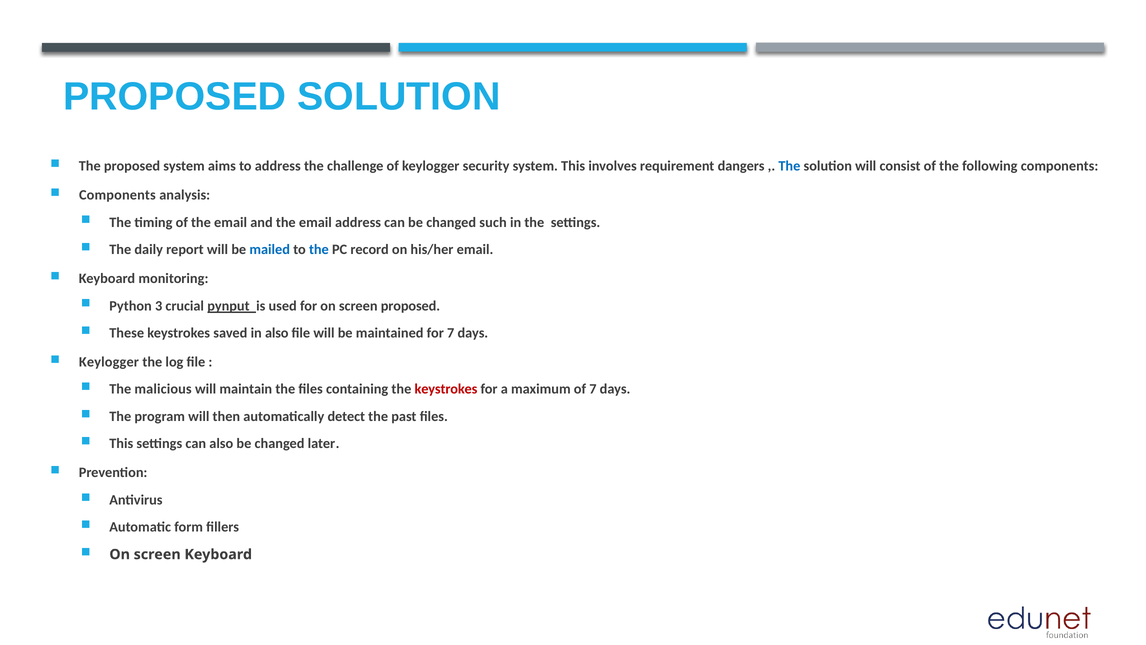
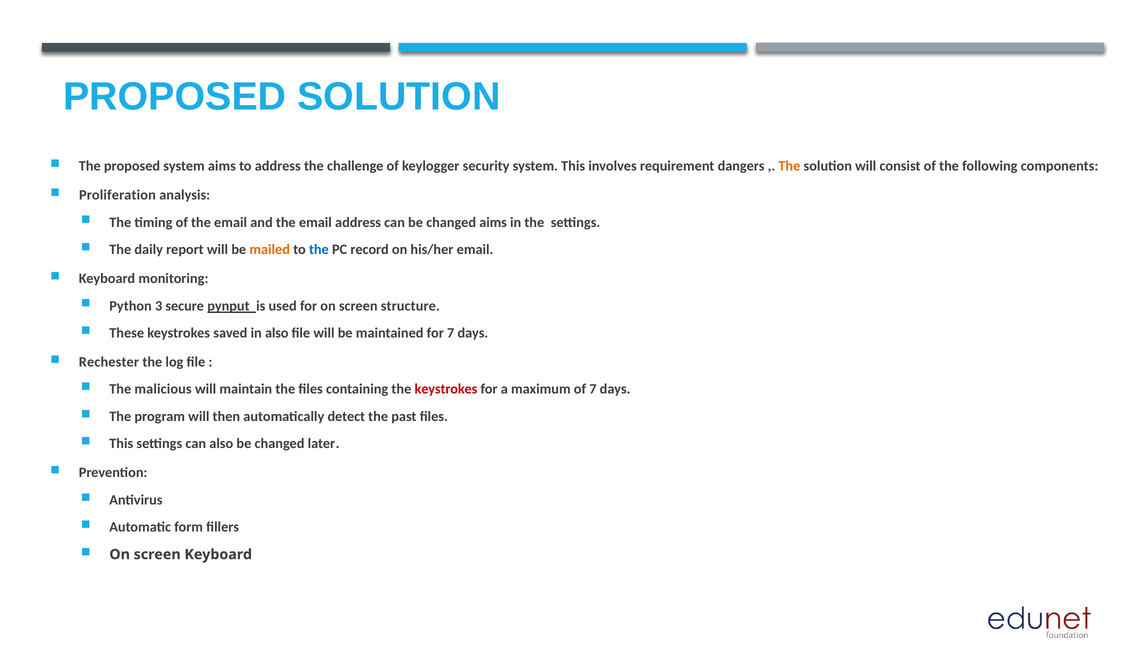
The colour: blue -> orange (789, 166)
Components: Components -> Proliferation (117, 195)
changed such: such -> aims (493, 222)
mailed colour: blue -> orange (270, 249)
crucial: crucial -> secure (185, 306)
screen proposed: proposed -> structure (410, 306)
Keylogger: Keylogger -> Rechester (109, 362)
